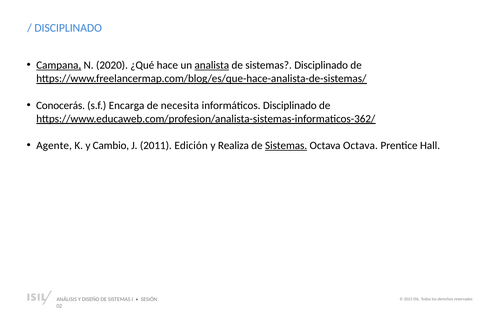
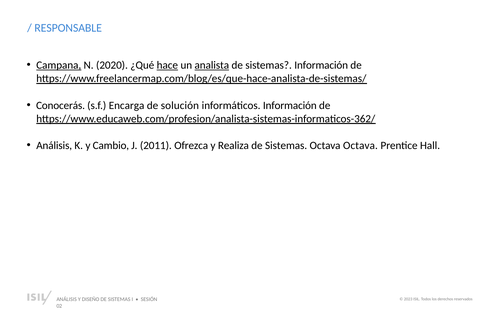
DISCIPLINADO: DISCIPLINADO -> RESPONSABLE (68, 28)
hace underline: none -> present (167, 65)
sistemas Disciplinado: Disciplinado -> Información (321, 65)
necesita: necesita -> solución (180, 105)
informáticos Disciplinado: Disciplinado -> Información (290, 105)
Agente: Agente -> Análisis (54, 146)
Edición: Edición -> Ofrezca (191, 146)
Sistemas underline: present -> none (286, 146)
